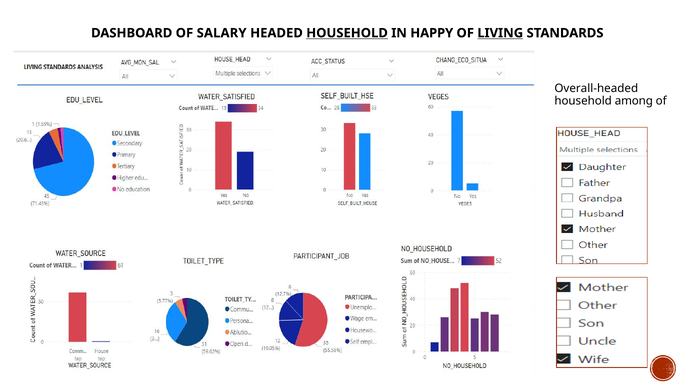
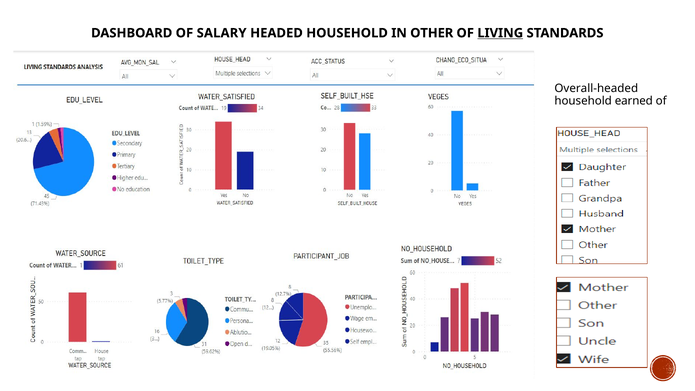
HOUSEHOLD underline: present -> none (347, 33)
HAPPY: HAPPY -> OTHER (432, 33)
among: among -> earned (634, 101)
